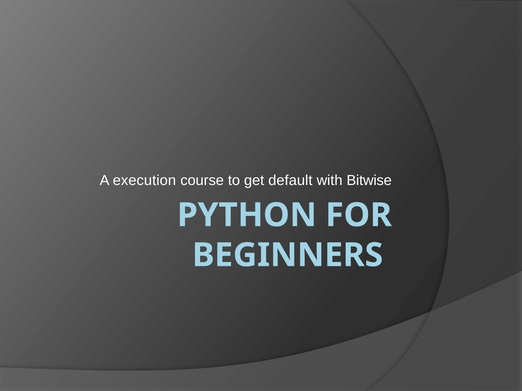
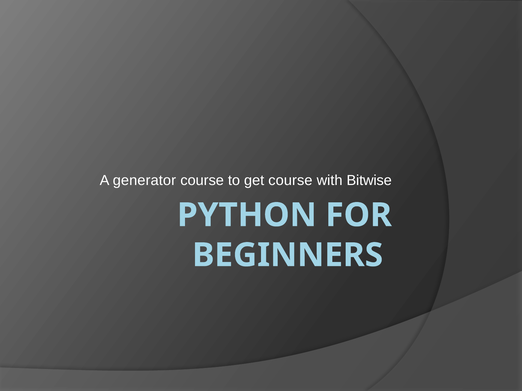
execution: execution -> generator (144, 181)
get default: default -> course (290, 181)
